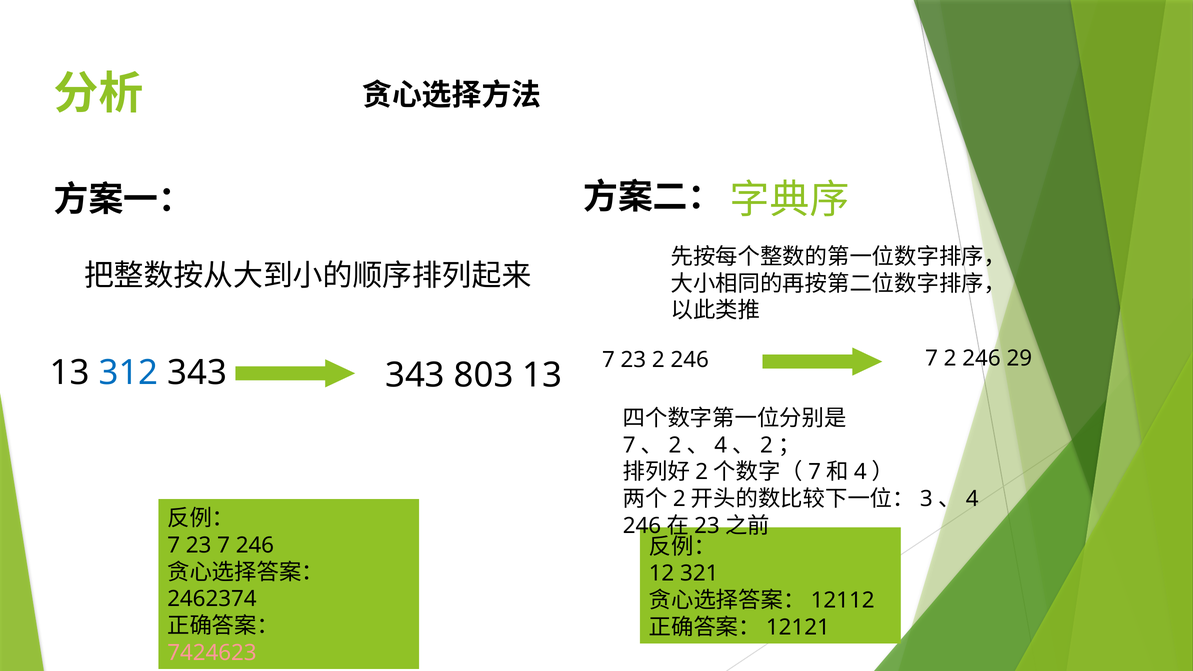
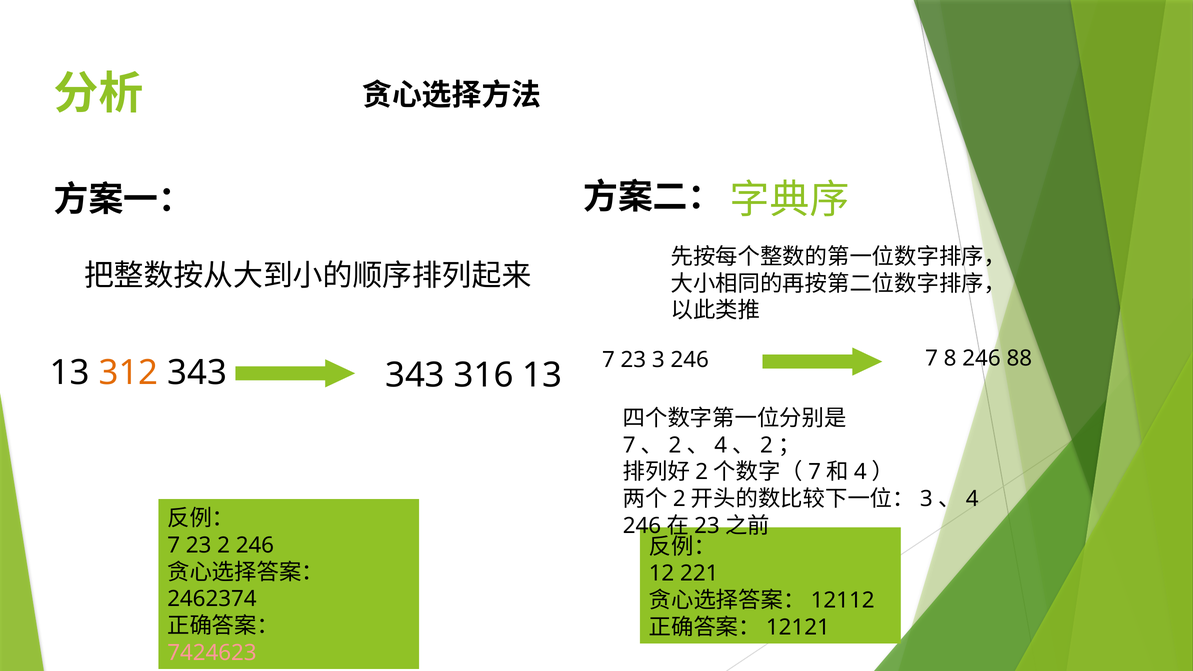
23 2: 2 -> 3 (658, 360)
7 2: 2 -> 8 (950, 359)
29: 29 -> 88 (1019, 359)
312 colour: blue -> orange (128, 373)
803: 803 -> 316 (484, 376)
23 7: 7 -> 2 (224, 545)
321: 321 -> 221 (699, 574)
